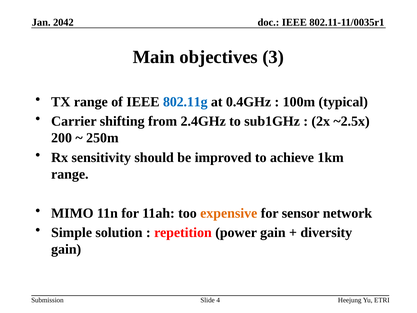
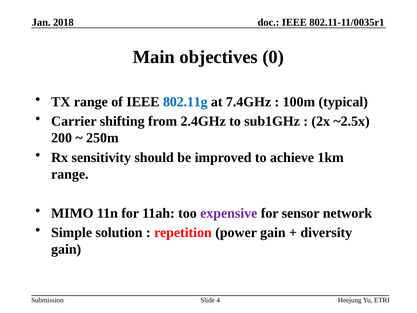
2042: 2042 -> 2018 (63, 22)
3: 3 -> 0 (273, 57)
0.4GHz: 0.4GHz -> 7.4GHz (249, 102)
expensive colour: orange -> purple (229, 213)
